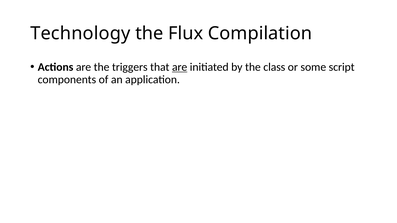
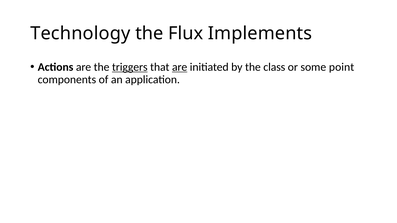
Compilation: Compilation -> Implements (260, 33)
triggers underline: none -> present (130, 67)
script: script -> point (342, 67)
